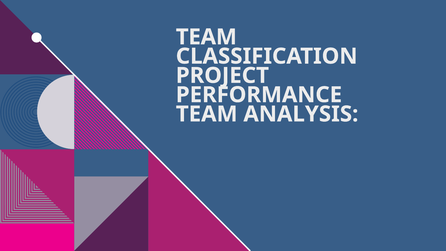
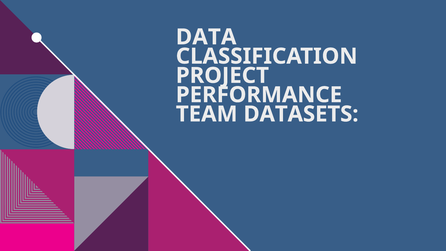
TEAM: TEAM -> DATA (206, 37)
ANALYSIS: ANALYSIS -> DATASETS (301, 114)
